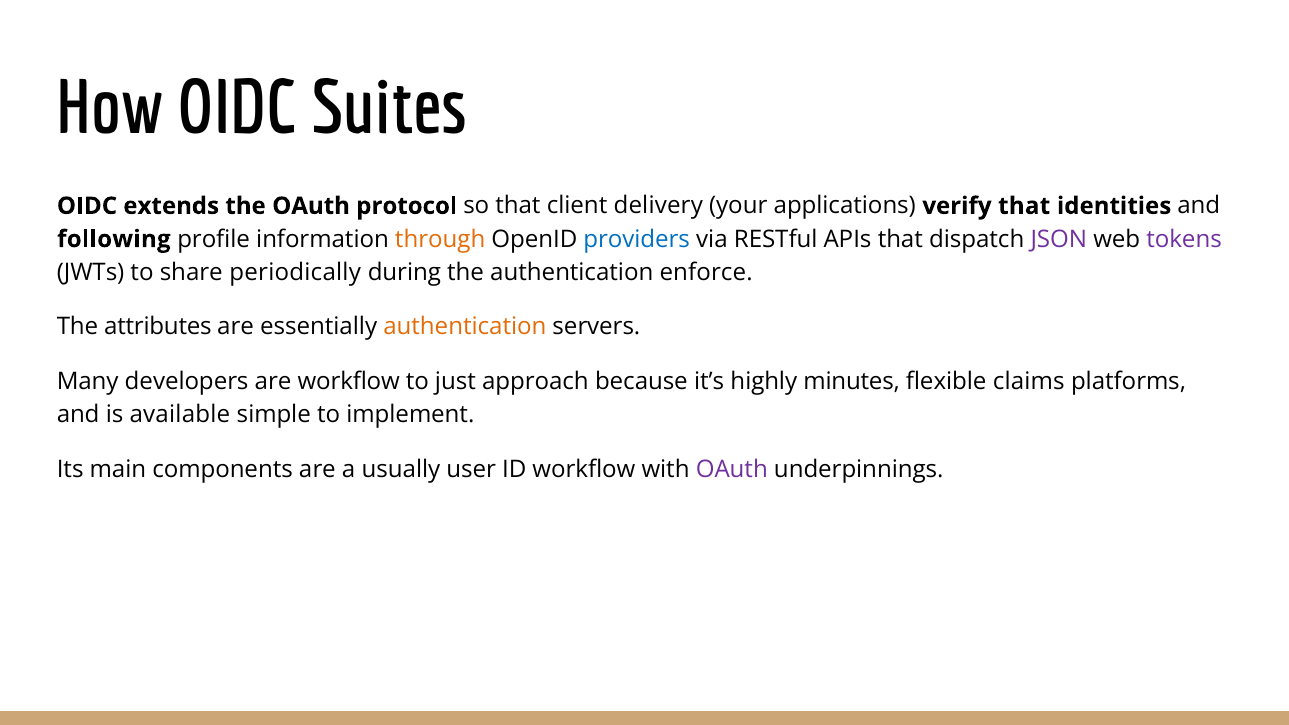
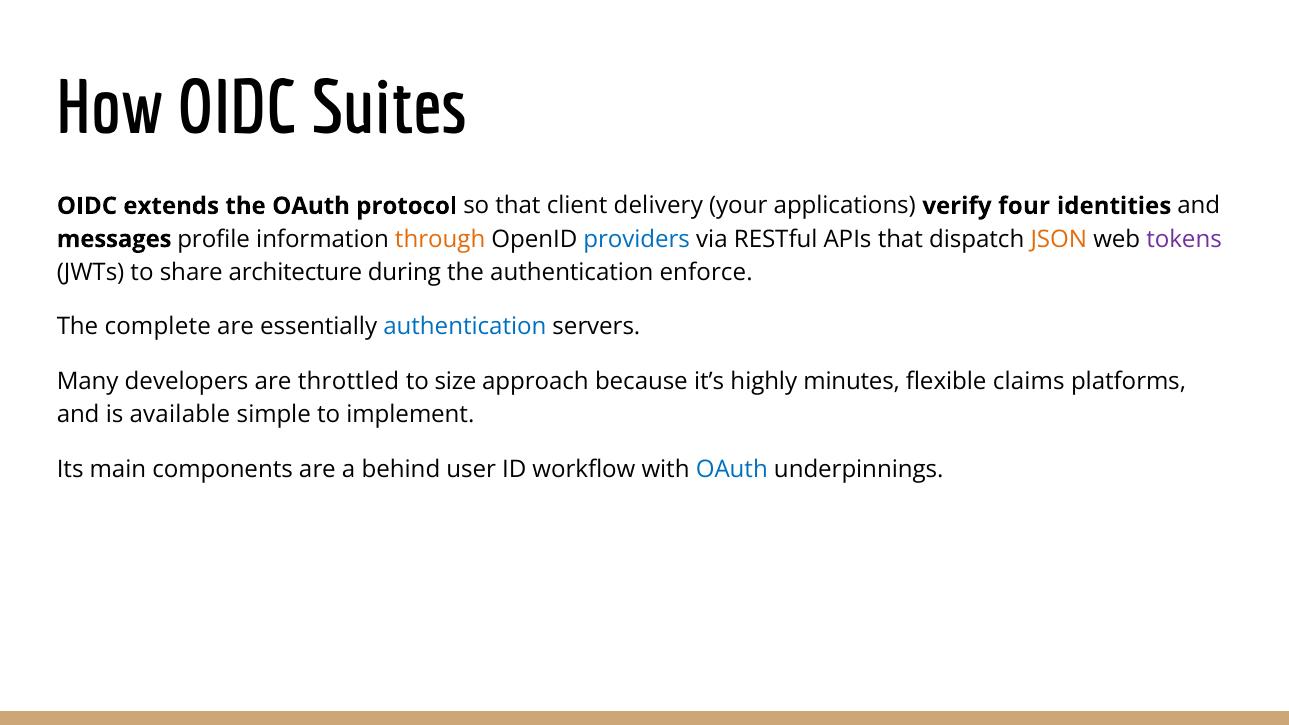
verify that: that -> four (1024, 206)
following: following -> messages (114, 239)
JSON colour: purple -> orange (1059, 239)
periodically: periodically -> architecture (295, 272)
attributes: attributes -> complete (158, 327)
authentication colour: orange -> blue (465, 327)
are workflow: workflow -> throttled (349, 382)
just: just -> size (456, 382)
usually: usually -> behind (401, 470)
OAuth colour: purple -> blue (732, 470)
